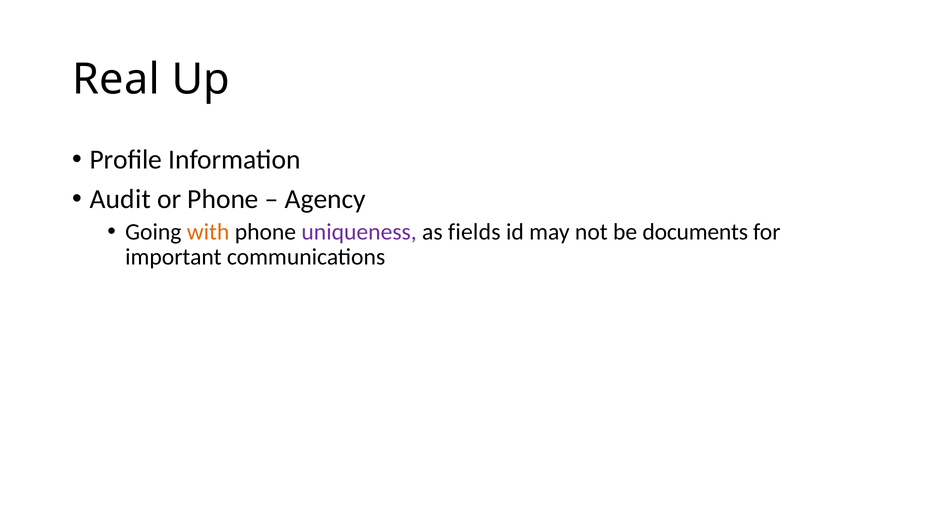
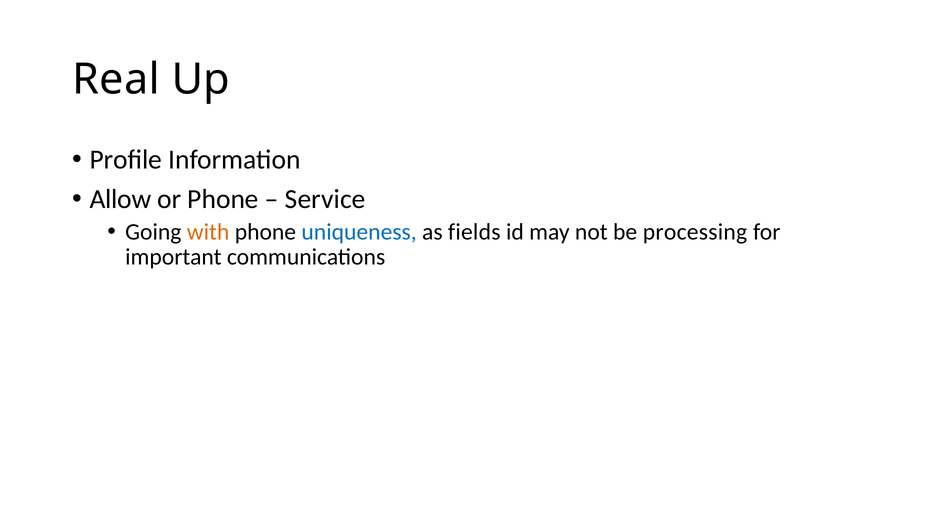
Audit: Audit -> Allow (120, 199)
Agency: Agency -> Service (325, 199)
uniqueness colour: purple -> blue (359, 232)
documents: documents -> processing (695, 232)
